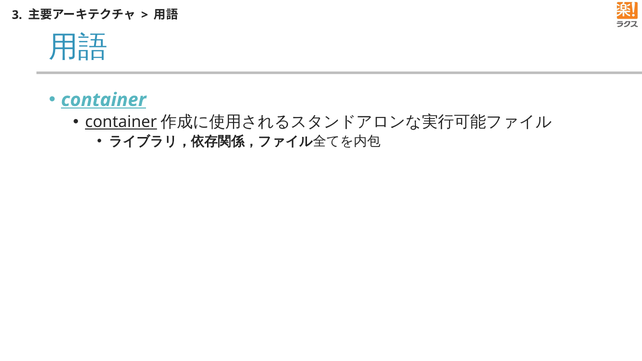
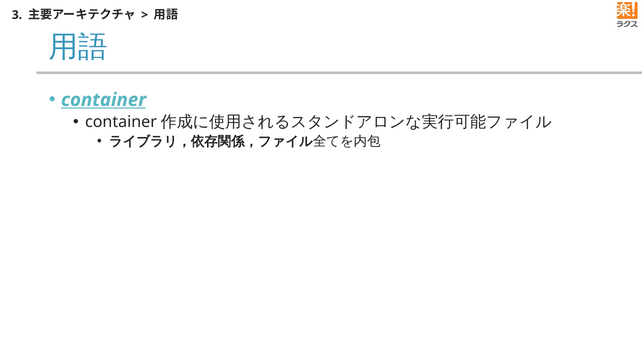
container underline: present -> none (121, 122)
